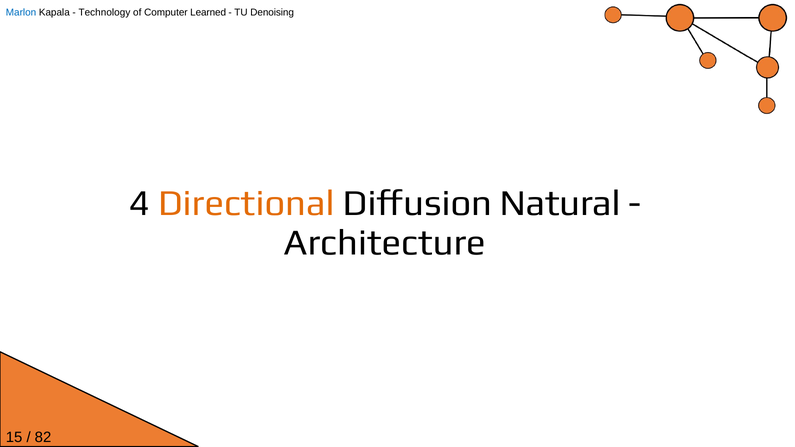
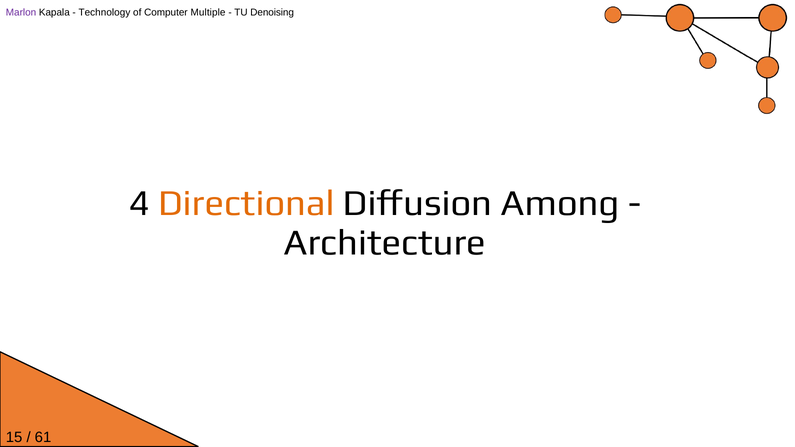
Marlon colour: blue -> purple (21, 13)
Learned: Learned -> Multiple (208, 13)
Natural: Natural -> Among (560, 204)
82: 82 -> 61 (43, 437)
